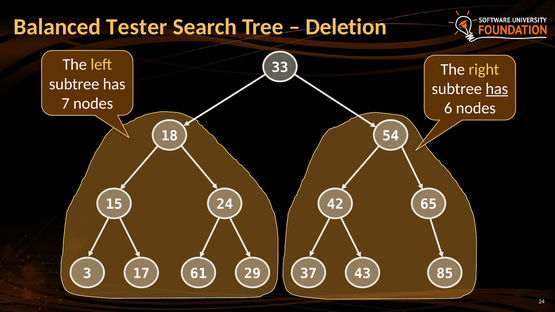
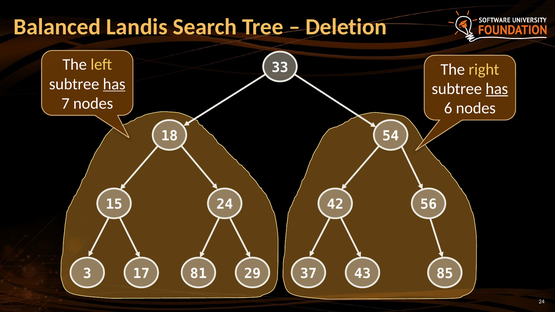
Tester: Tester -> Landis (137, 27)
has underline: none -> present (114, 84)
65: 65 -> 56 (429, 205)
61: 61 -> 81 (198, 274)
